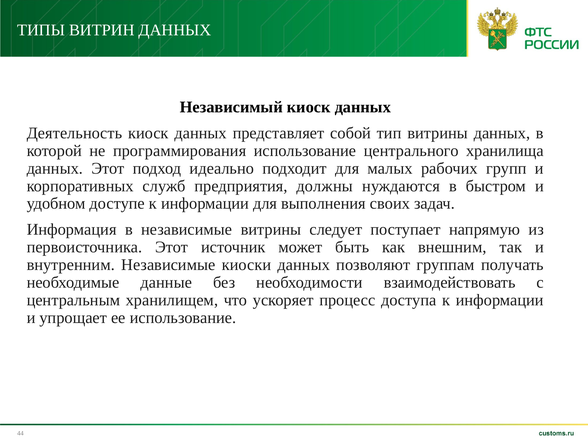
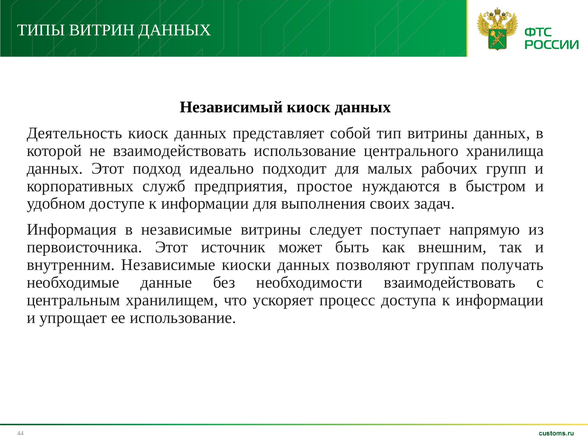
не программирования: программирования -> взаимодействовать (180, 151)
должны: должны -> простое (325, 186)
